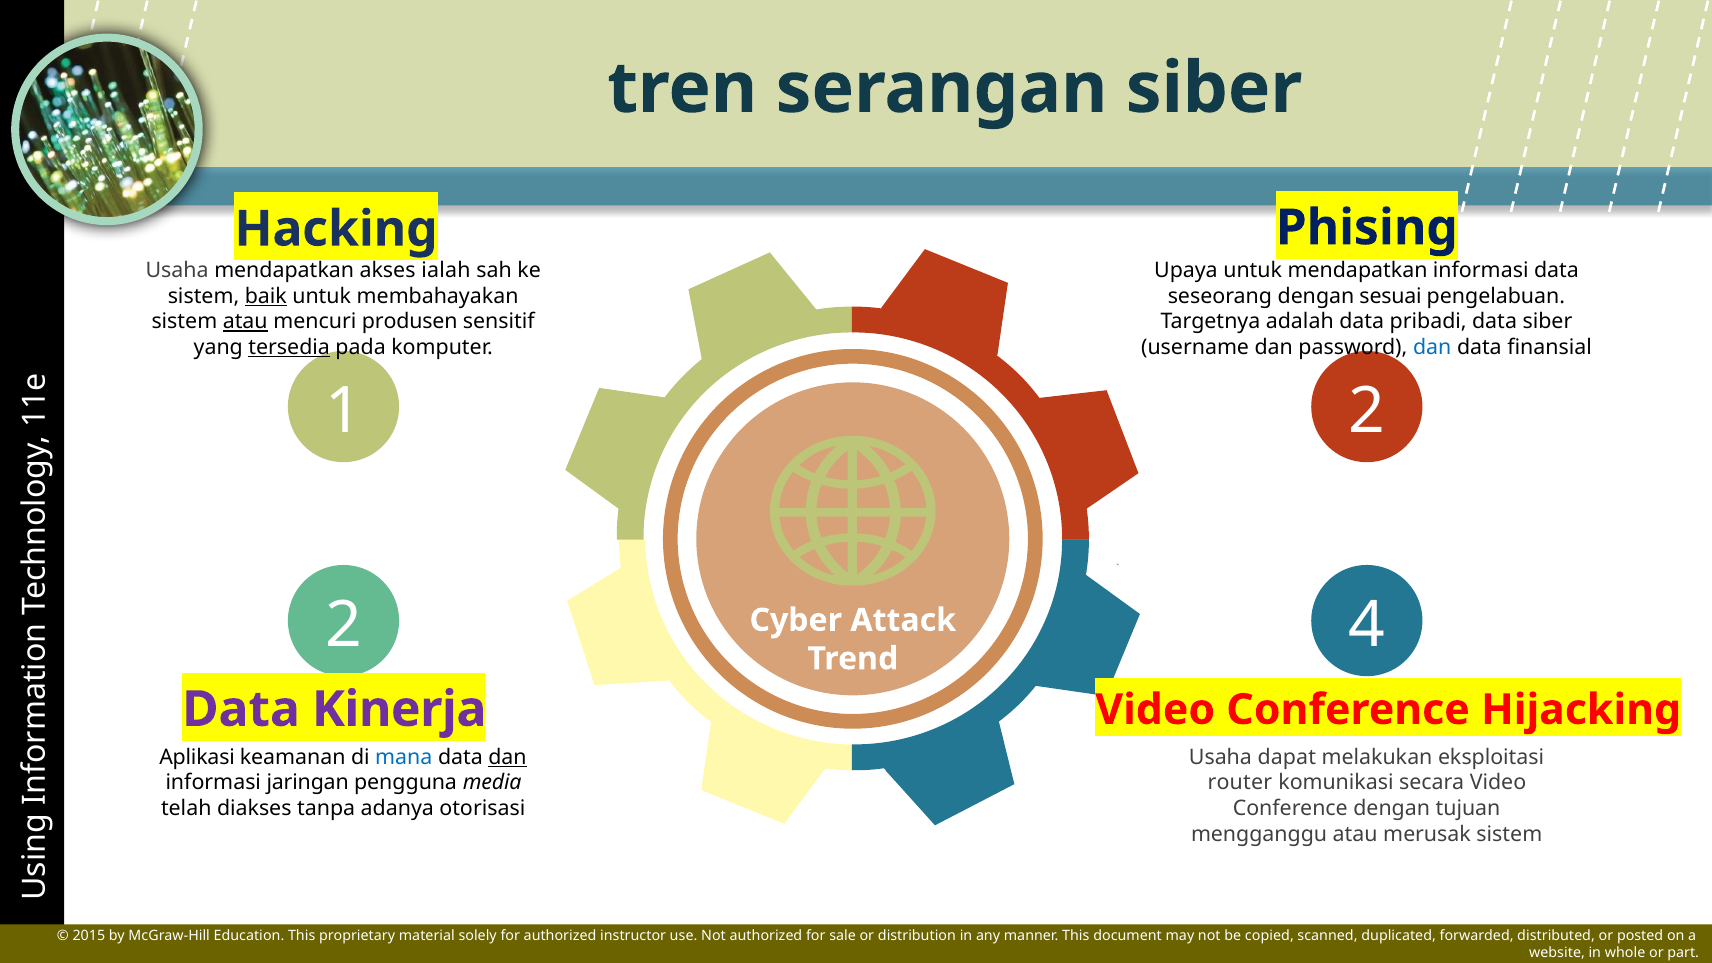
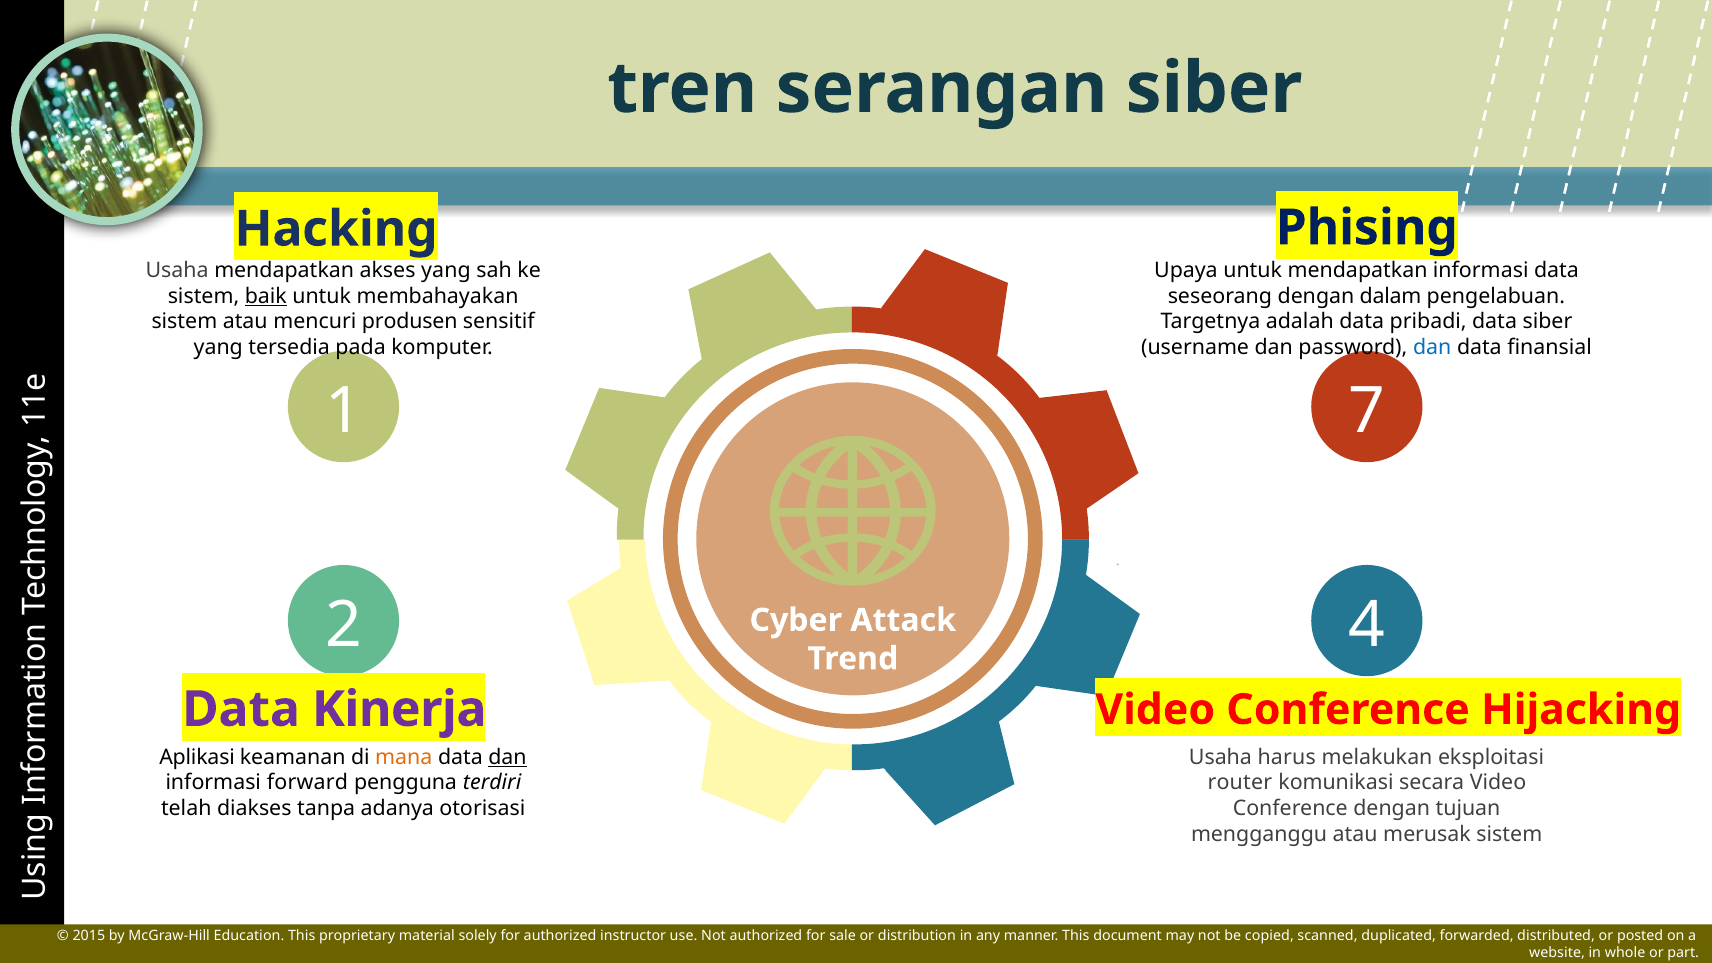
akses ialah: ialah -> yang (446, 270)
sesuai: sesuai -> dalam (1391, 296)
atau underline: present -> none (245, 322)
tersedia underline: present -> none (289, 347)
1 2: 2 -> 7 (1367, 411)
mana colour: blue -> orange (404, 757)
dapat: dapat -> harus (1287, 757)
jaringan: jaringan -> forward (307, 783)
media: media -> terdiri (492, 783)
